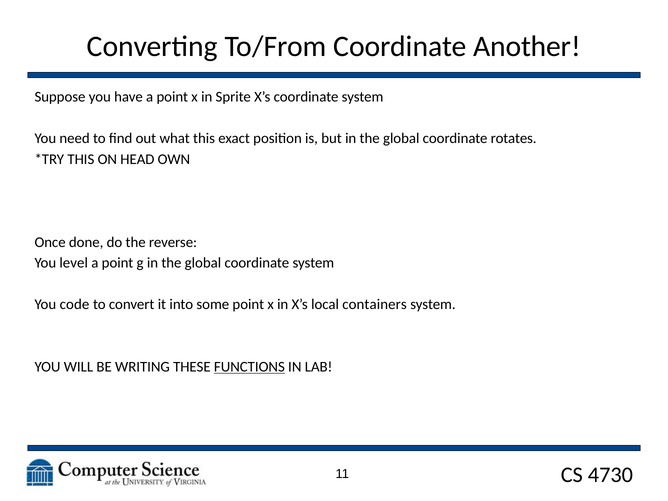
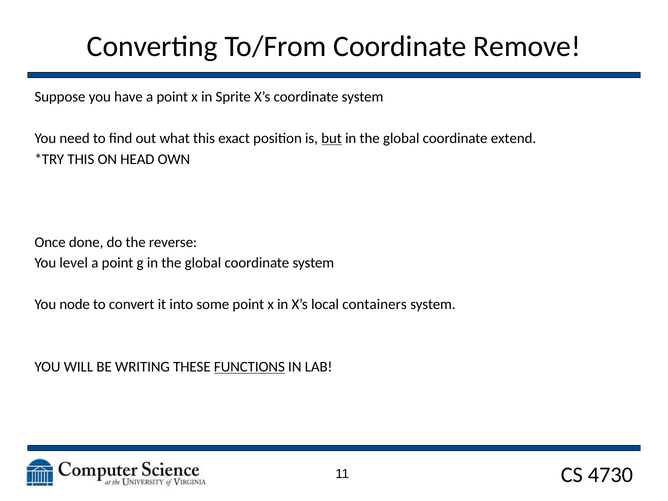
Another: Another -> Remove (527, 47)
but underline: none -> present (332, 138)
rotates: rotates -> extend (513, 138)
code: code -> node (75, 305)
